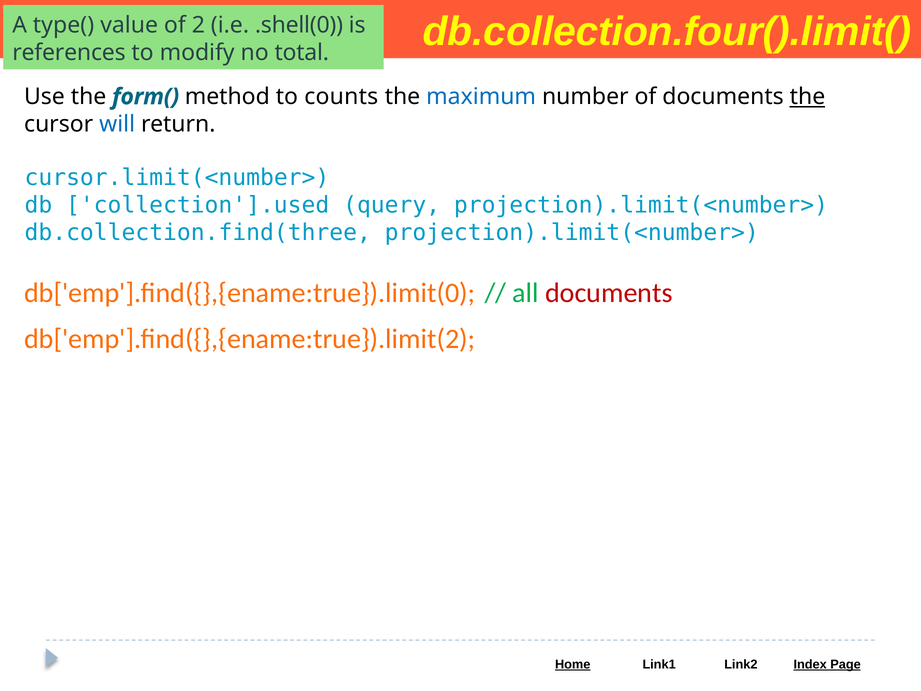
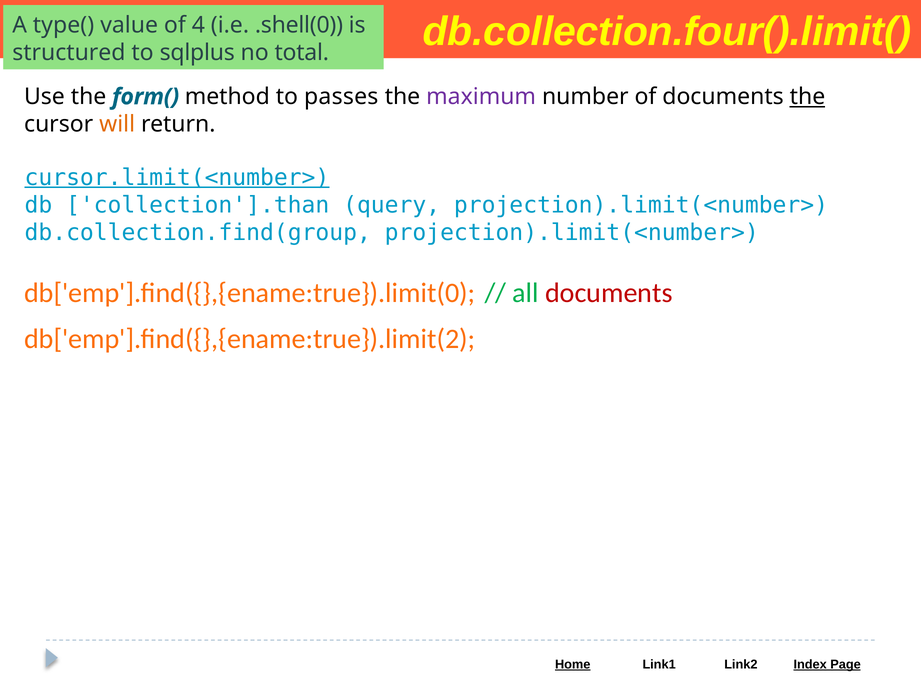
2: 2 -> 4 (198, 25)
references: references -> structured (69, 53)
modify: modify -> sqlplus (197, 53)
counts: counts -> passes (341, 97)
maximum colour: blue -> purple (481, 97)
will colour: blue -> orange (117, 124)
cursor.limit(<number> underline: none -> present (177, 177)
collection'].used: collection'].used -> collection'].than (198, 205)
db.collection.find(three: db.collection.find(three -> db.collection.find(group (198, 233)
